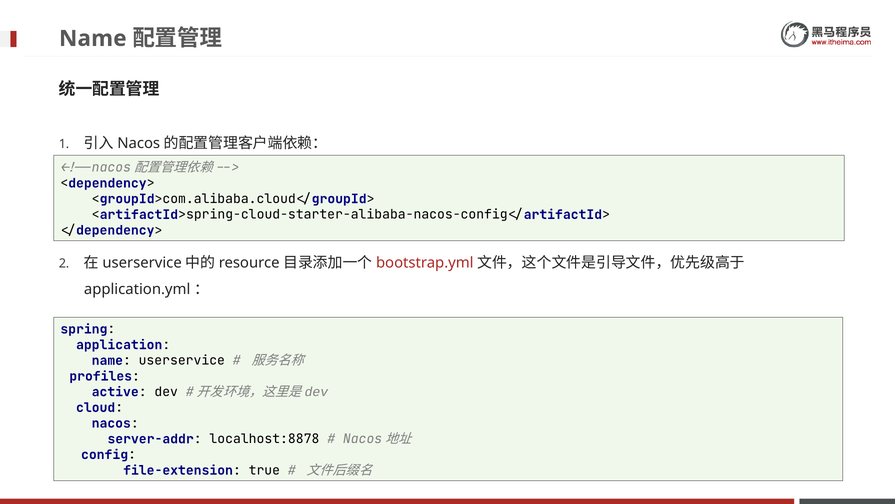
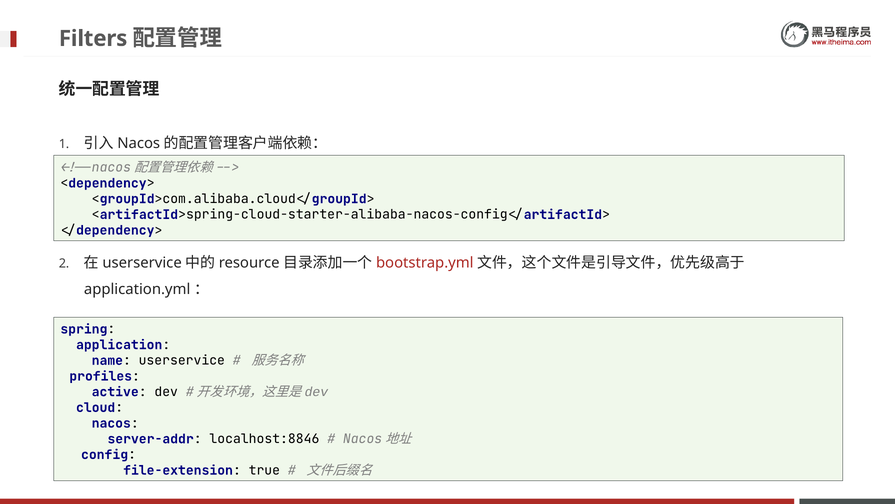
Name: Name -> Filters (93, 38)
localhost:8878: localhost:8878 -> localhost:8846 (264, 438)
